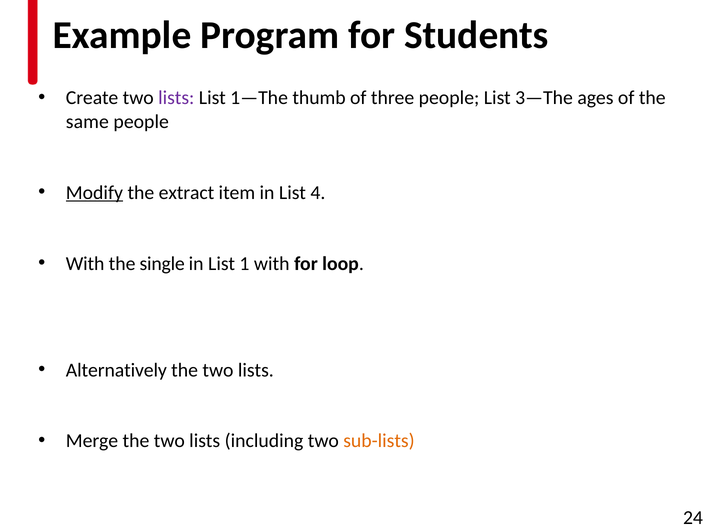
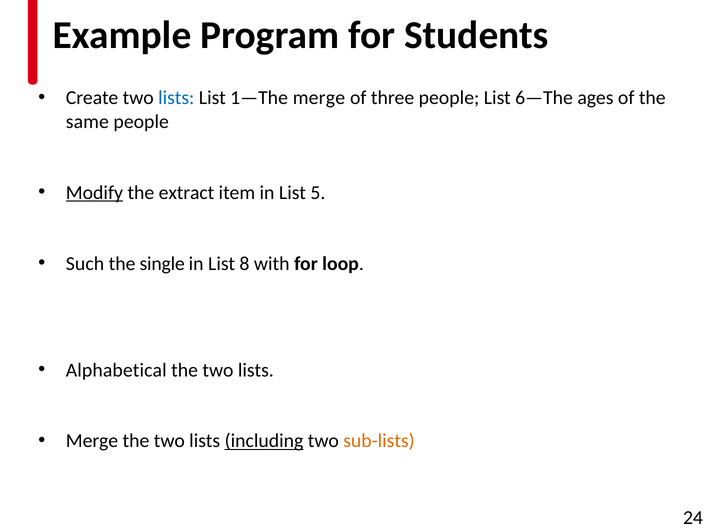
lists colour: purple -> blue (176, 98)
1—The thumb: thumb -> merge (319, 98)
3—The: 3—The -> 6—The (544, 98)
4: 4 -> 5 (318, 193)
With: With -> Such (85, 264)
1: 1 -> 8 (244, 264)
Alternatively: Alternatively -> Alphabetical (116, 370)
including underline: none -> present (264, 441)
